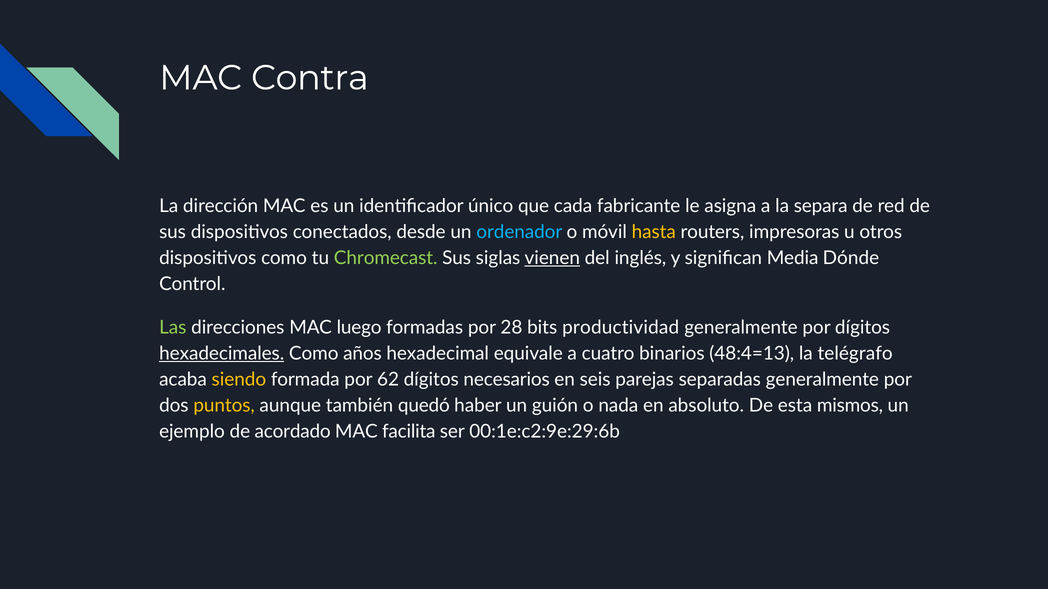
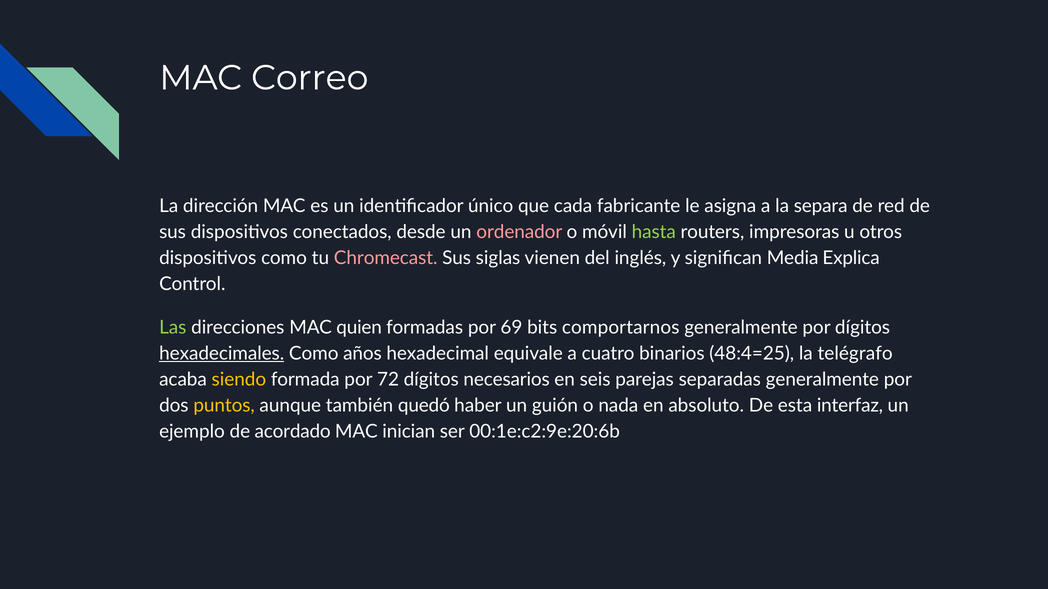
Contra: Contra -> Correo (310, 78)
ordenador colour: light blue -> pink (519, 232)
hasta colour: yellow -> light green (654, 232)
Chromecast colour: light green -> pink (386, 258)
vienen underline: present -> none (552, 258)
Dónde: Dónde -> Explica (851, 258)
luego: luego -> quien (359, 328)
28: 28 -> 69 (511, 328)
productividad: productividad -> comportarnos (621, 328)
48:4=13: 48:4=13 -> 48:4=25 (752, 354)
62: 62 -> 72 (388, 380)
mismos: mismos -> interfaz (850, 406)
facilita: facilita -> inician (409, 432)
00:1e:c2:9e:29:6b: 00:1e:c2:9e:29:6b -> 00:1e:c2:9e:20:6b (545, 432)
